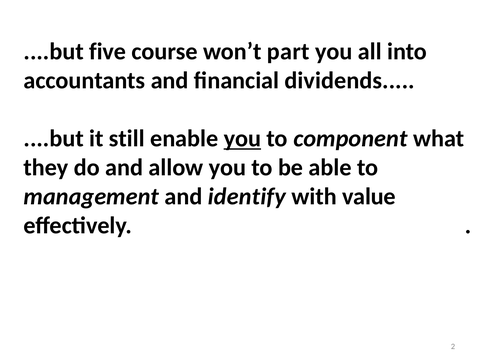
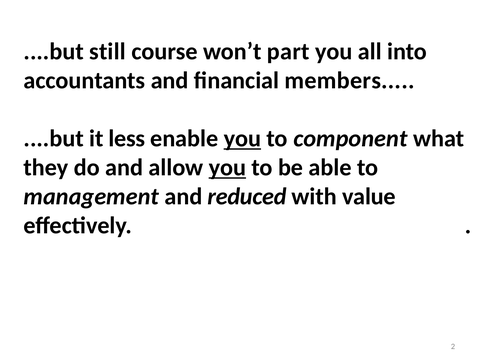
five: five -> still (108, 51)
dividends: dividends -> members (350, 80)
still: still -> less (127, 139)
you underline: none -> present (227, 168)
identify: identify -> reduced (247, 197)
